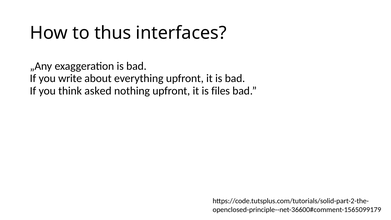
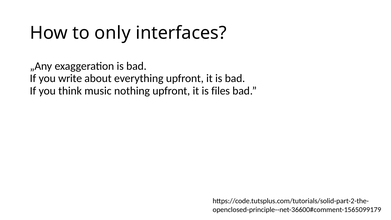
thus: thus -> only (113, 33)
asked: asked -> music (98, 91)
